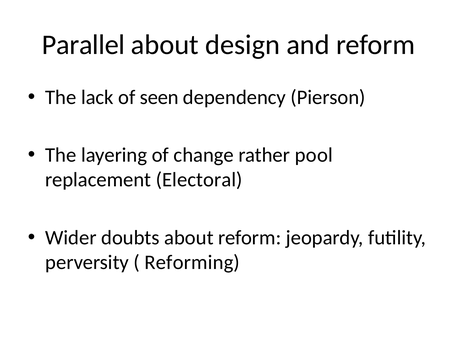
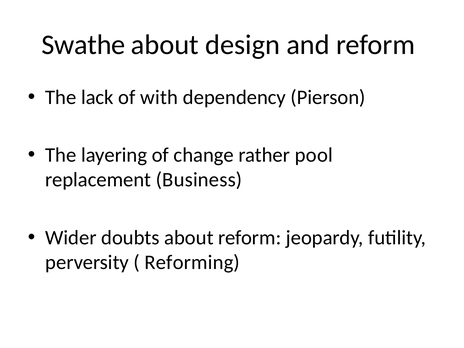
Parallel: Parallel -> Swathe (83, 45)
seen: seen -> with (159, 97)
Electoral: Electoral -> Business (199, 180)
